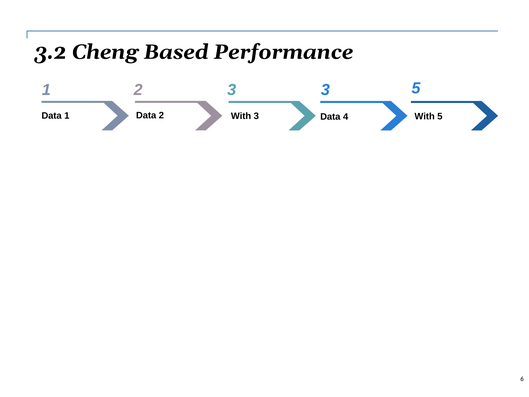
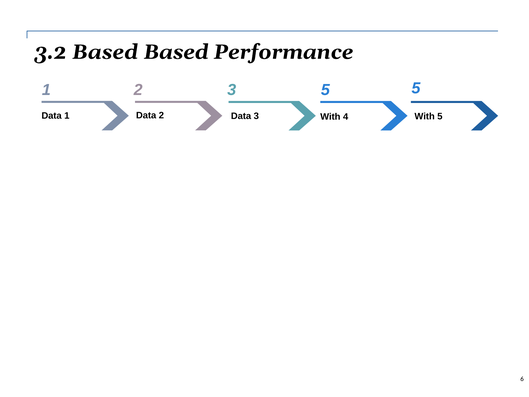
3.2 Cheng: Cheng -> Based (105, 52)
3: 3 -> 5 (325, 90)
With: With -> Data (241, 116)
Data: Data -> With (330, 117)
